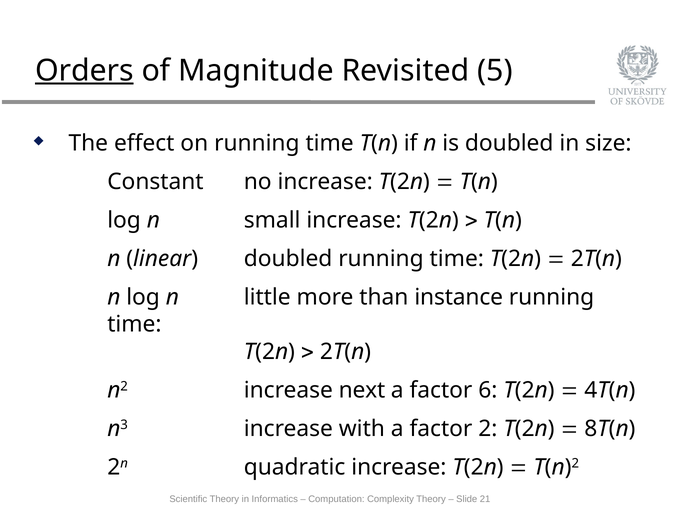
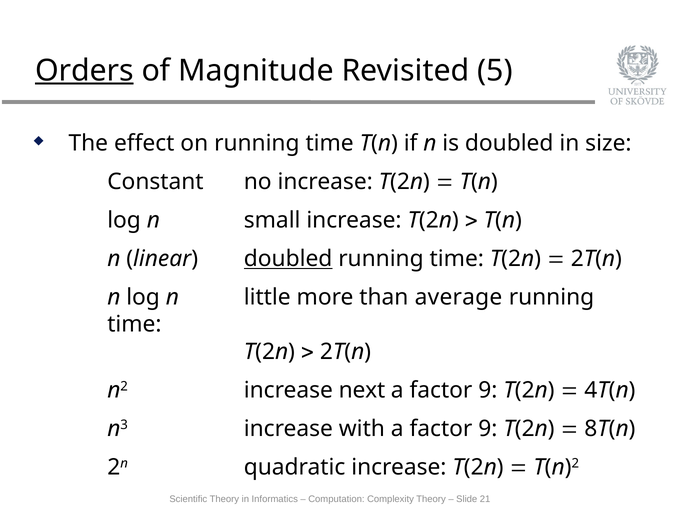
doubled underline: none -> present (288, 259)
instance: instance -> average (459, 297)
6: 6 -> 9 (488, 390)
with a factor 2: 2 -> 9 (488, 429)
